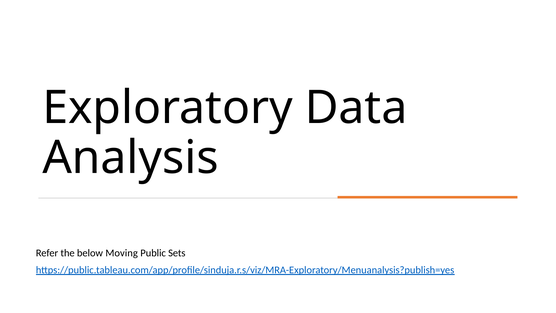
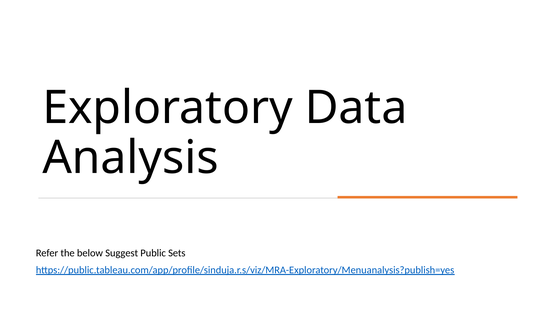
Moving: Moving -> Suggest (122, 253)
